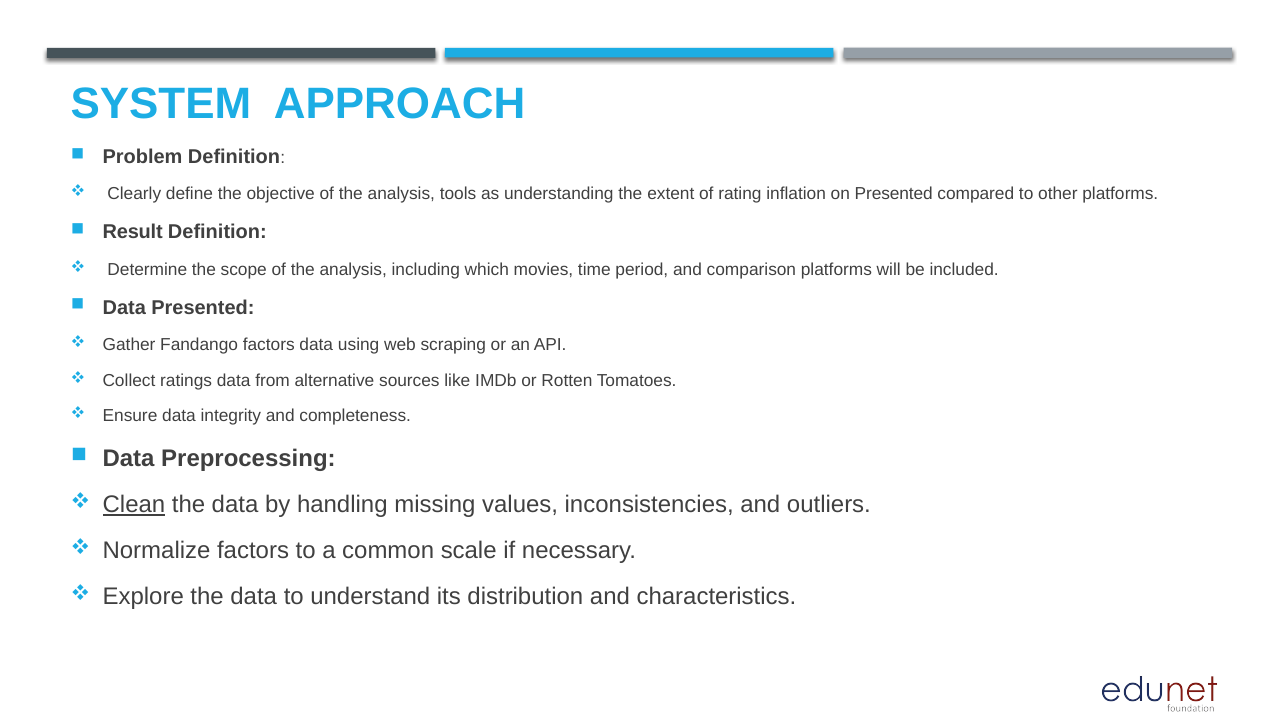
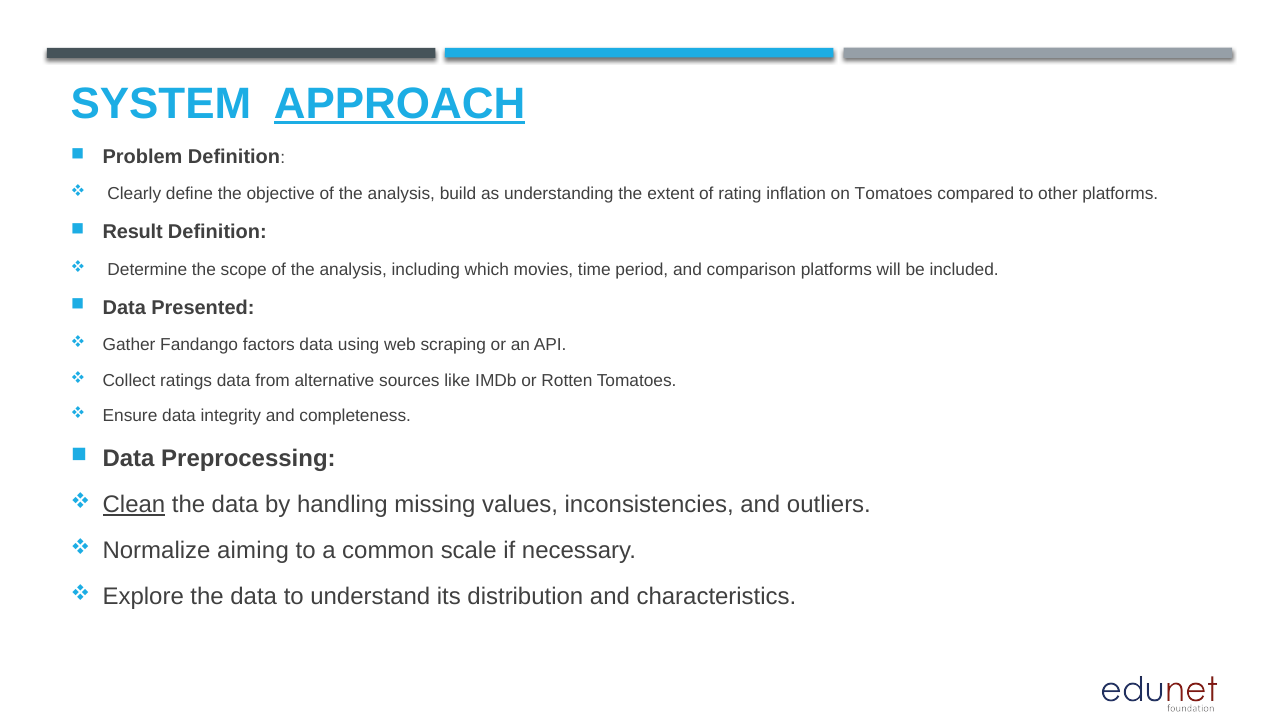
APPROACH underline: none -> present (400, 104)
tools: tools -> build (458, 194)
on Presented: Presented -> Tomatoes (894, 194)
Normalize factors: factors -> aiming (253, 551)
